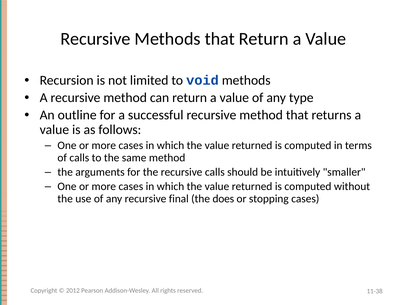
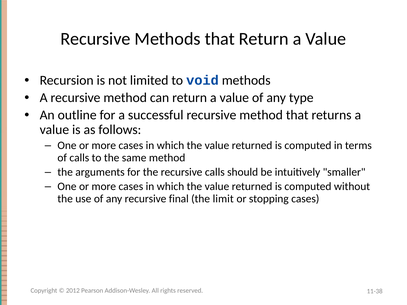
does: does -> limit (223, 199)
